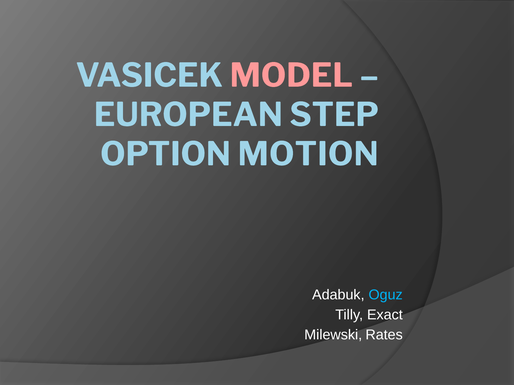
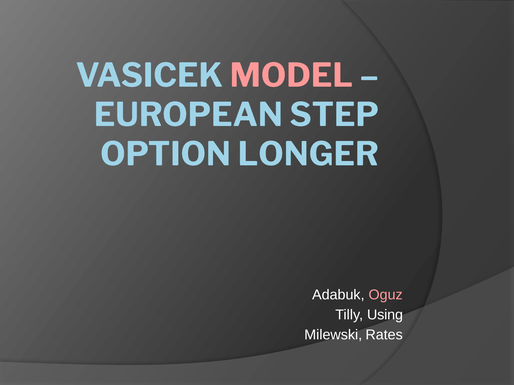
MOTION: MOTION -> LONGER (308, 155)
Oguz colour: light blue -> pink (386, 295)
Exact: Exact -> Using (385, 315)
